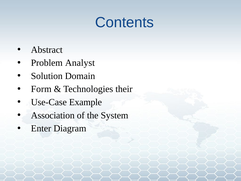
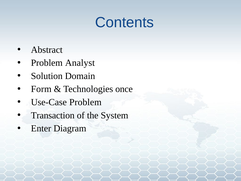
their: their -> once (124, 89)
Use-Case Example: Example -> Problem (85, 102)
Association: Association -> Transaction (53, 115)
